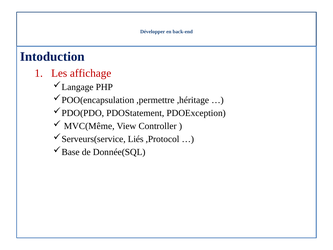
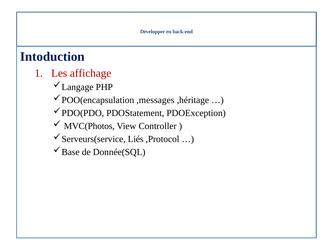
,permettre: ,permettre -> ,messages (155, 100)
MVC(Même: MVC(Même -> MVC(Photos (89, 126)
